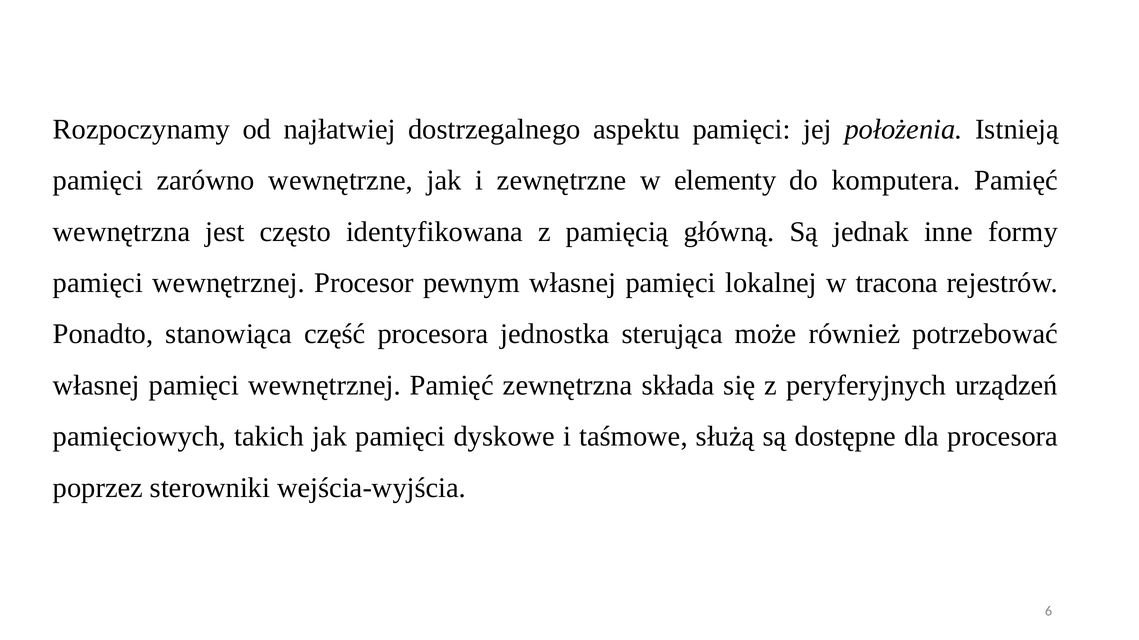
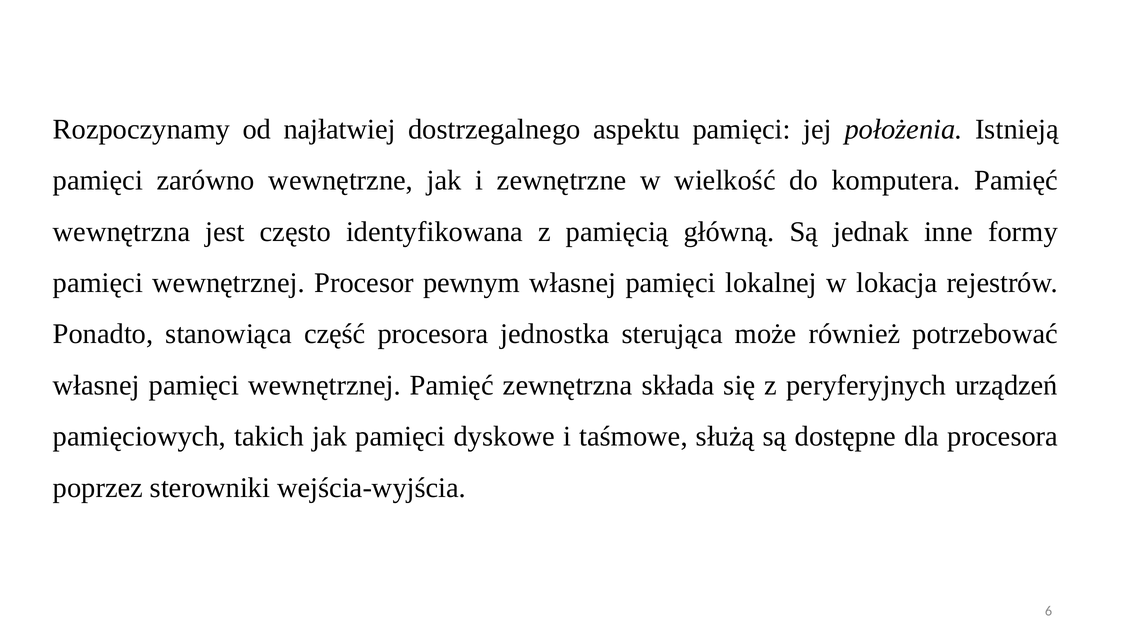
elementy: elementy -> wielkość (725, 181)
tracona: tracona -> lokacja (897, 283)
